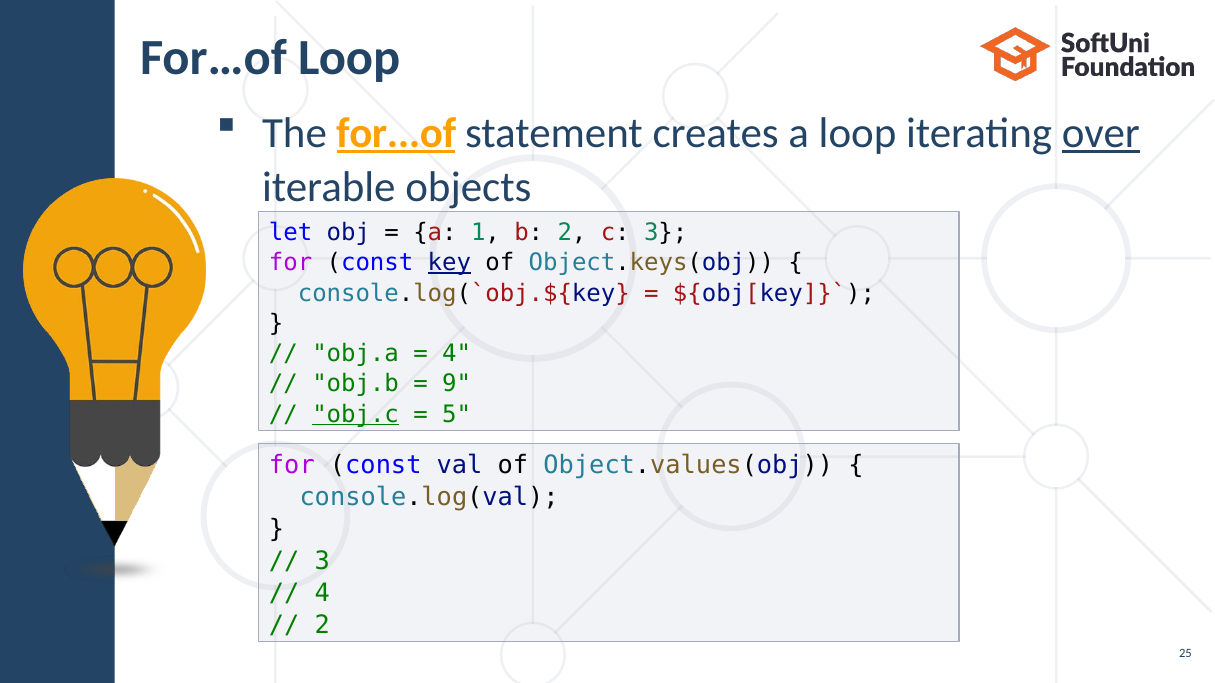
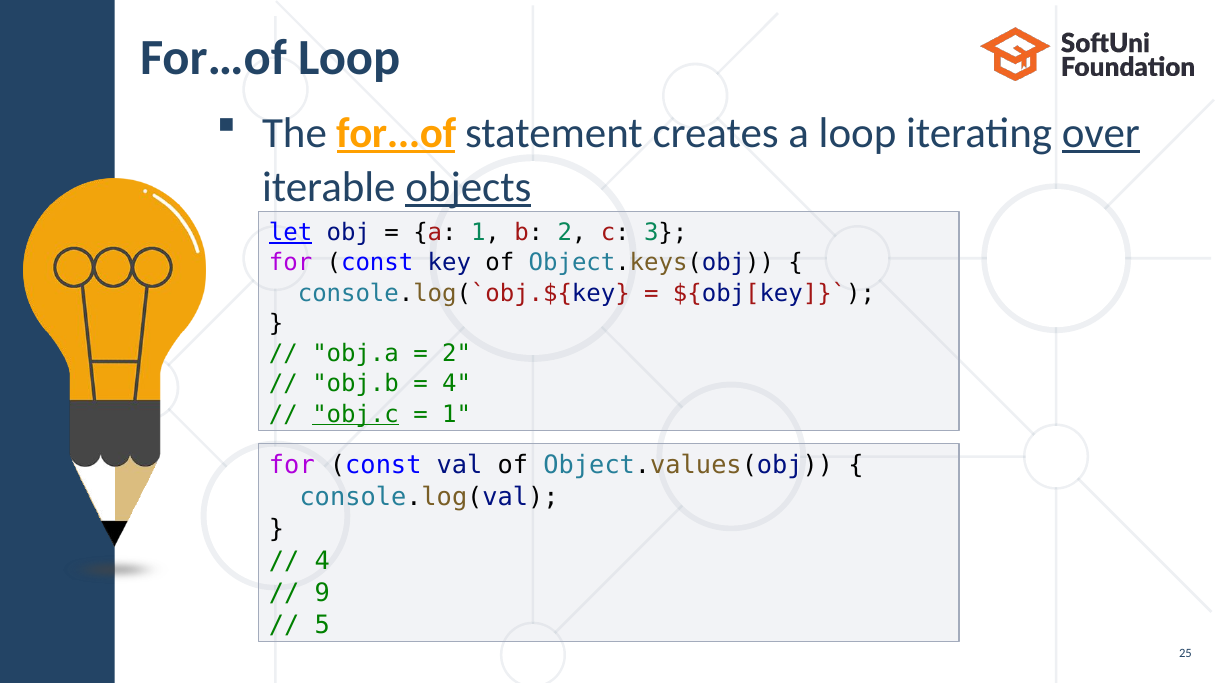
objects underline: none -> present (468, 187)
let underline: none -> present (291, 233)
key underline: present -> none (449, 263)
4: 4 -> 2 (457, 354)
9: 9 -> 4 (457, 384)
5: 5 -> 1 (457, 414)
3: 3 -> 4 (322, 561)
4: 4 -> 9 (322, 593)
2: 2 -> 5 (322, 625)
